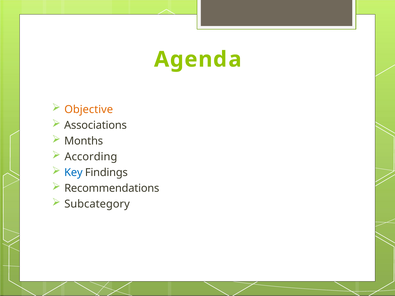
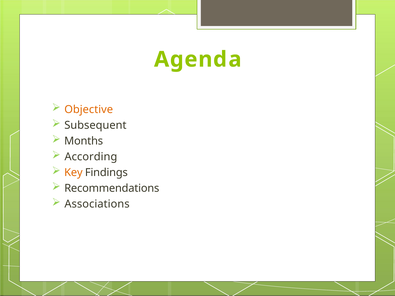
Associations: Associations -> Subsequent (95, 125)
Key colour: blue -> orange (73, 173)
Subcategory: Subcategory -> Associations (97, 204)
